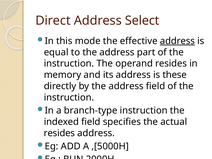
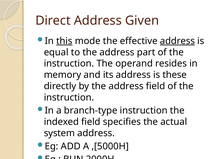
Select: Select -> Given (142, 21)
this underline: none -> present (64, 41)
resides: resides -> system (59, 133)
